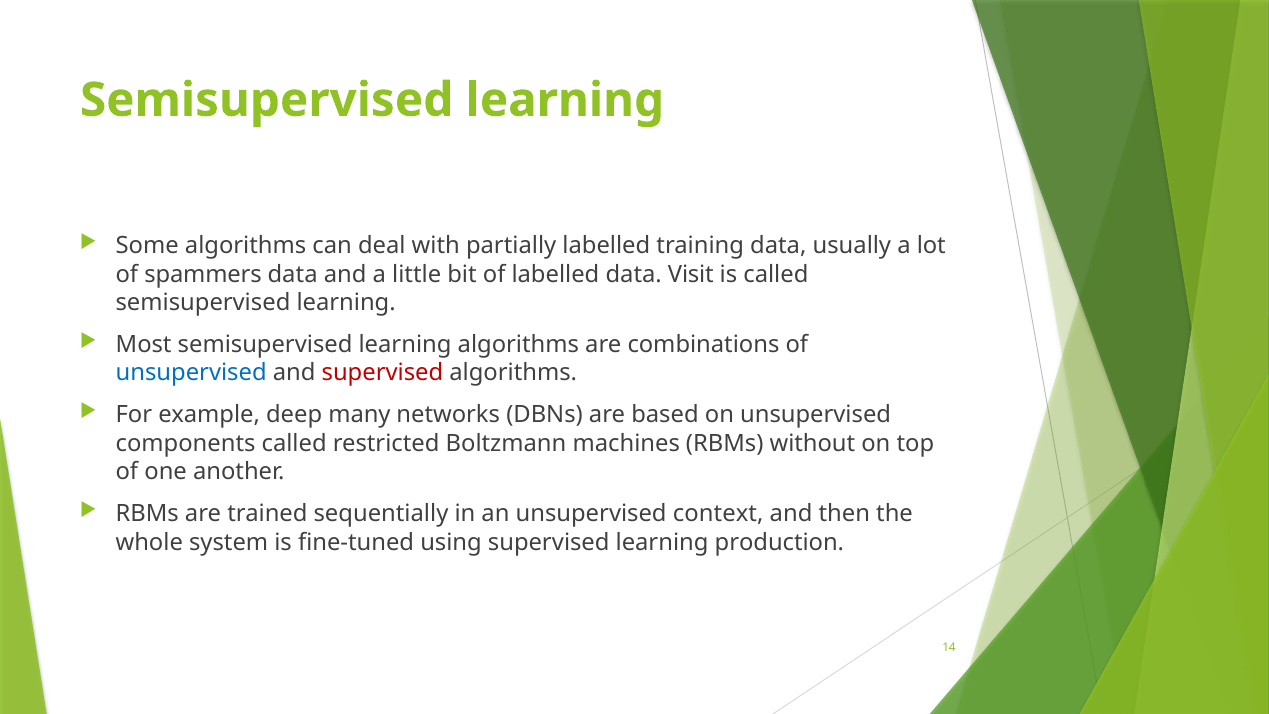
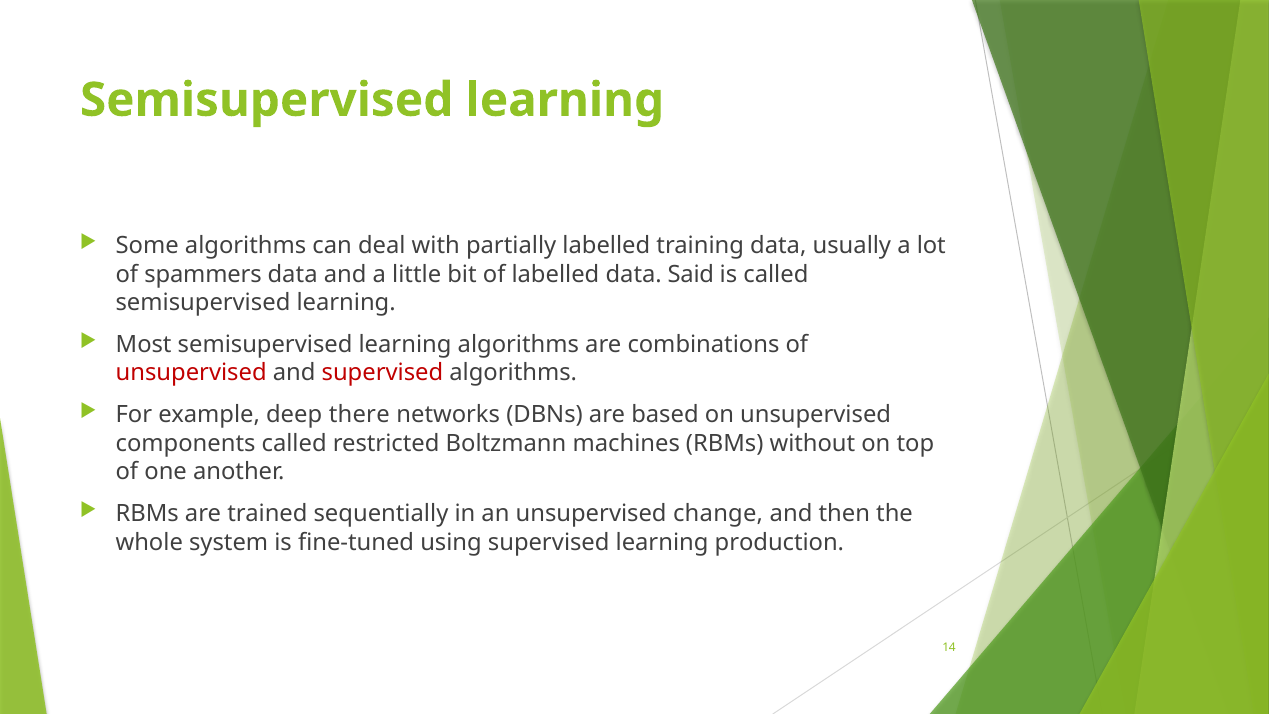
Visit: Visit -> Said (691, 274)
unsupervised colour: blue -> red (191, 373)
many: many -> there (359, 415)
context: context -> change (718, 514)
